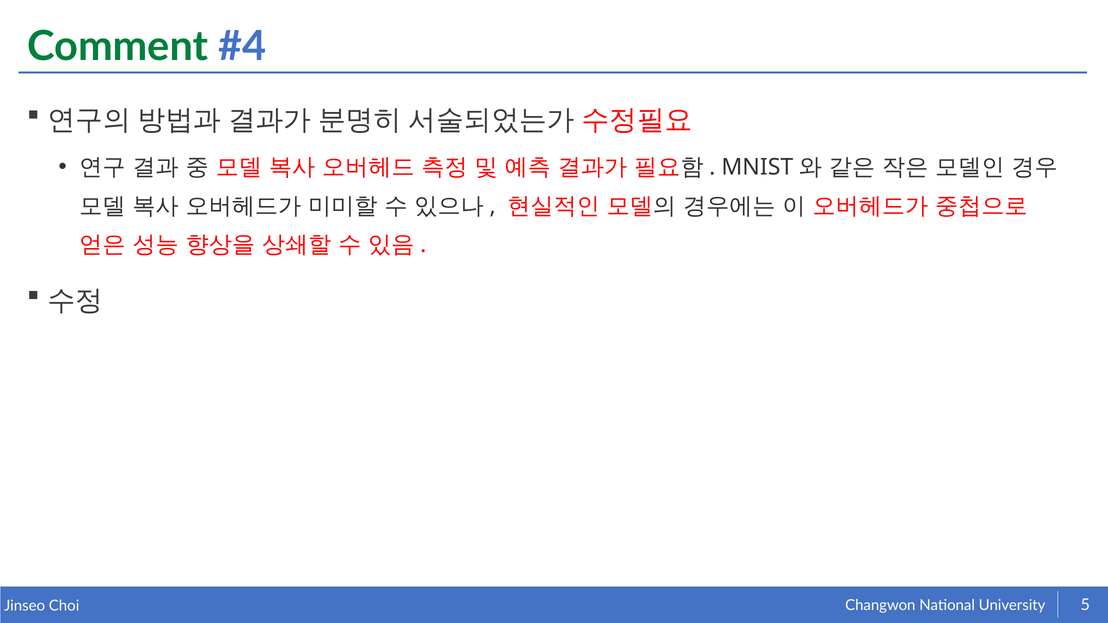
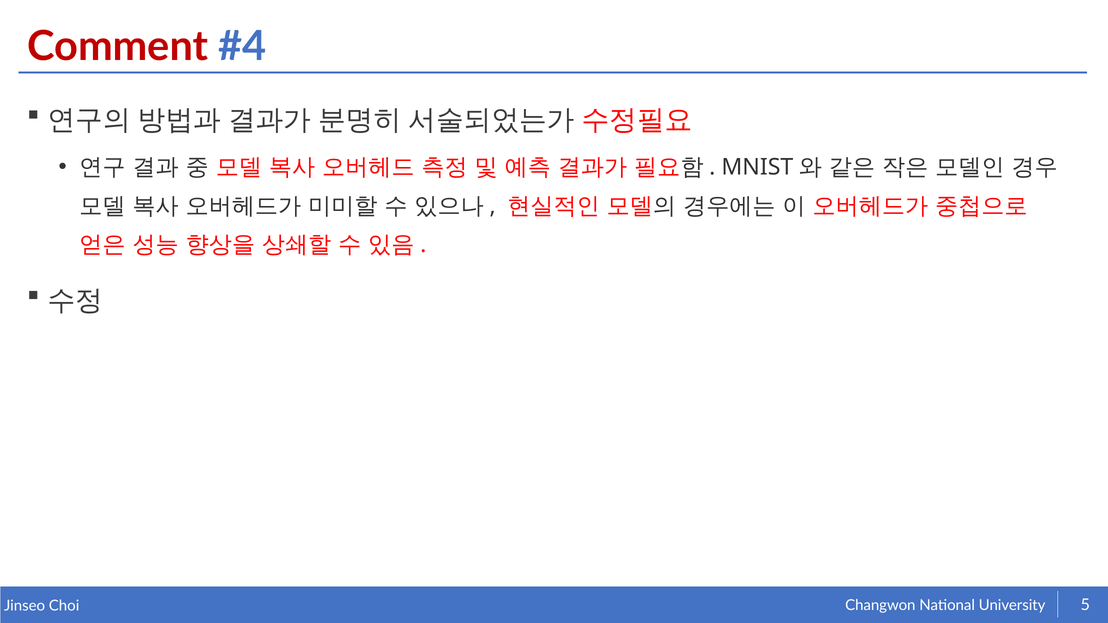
Comment colour: green -> red (118, 47)
